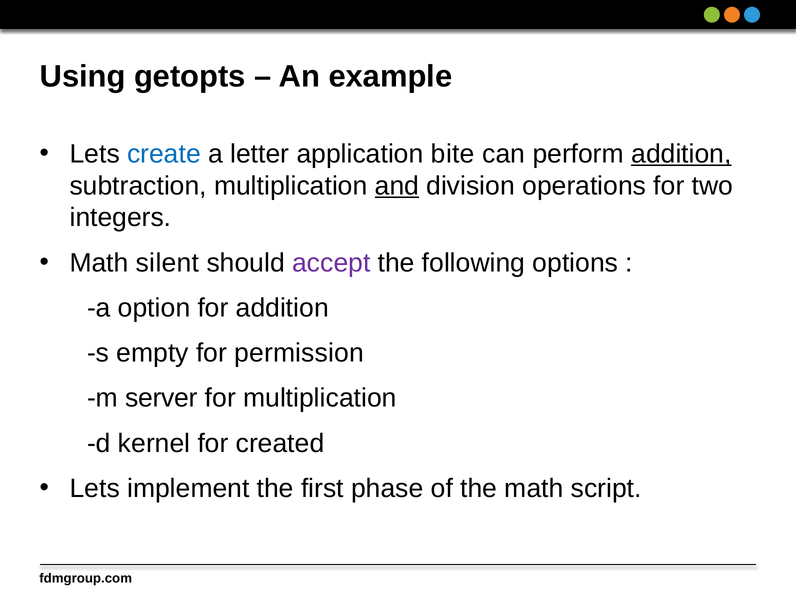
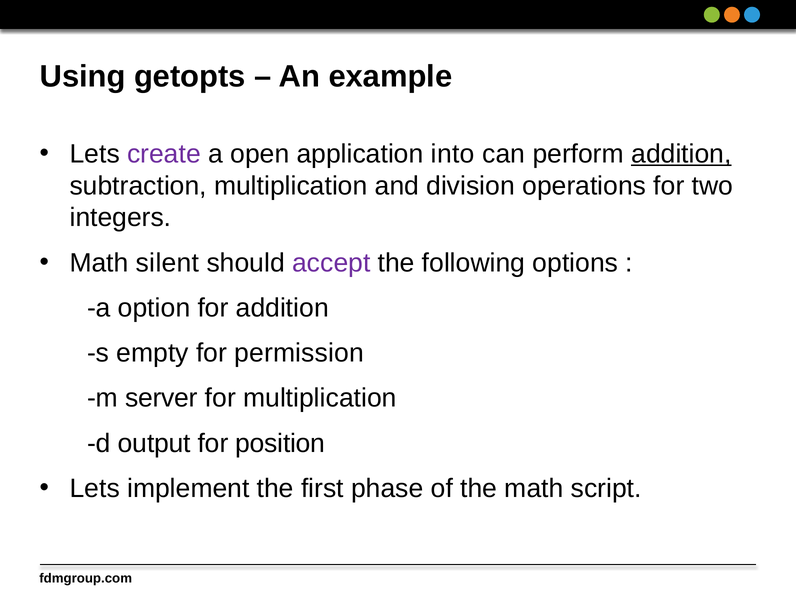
create colour: blue -> purple (164, 154)
letter: letter -> open (260, 154)
bite: bite -> into (453, 154)
and underline: present -> none (397, 186)
kernel: kernel -> output (154, 443)
created: created -> position (280, 443)
